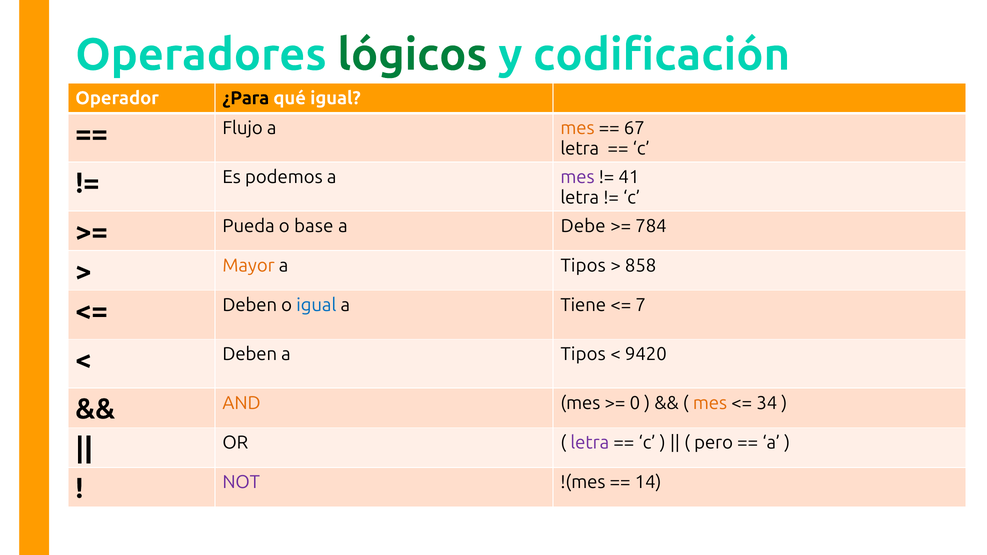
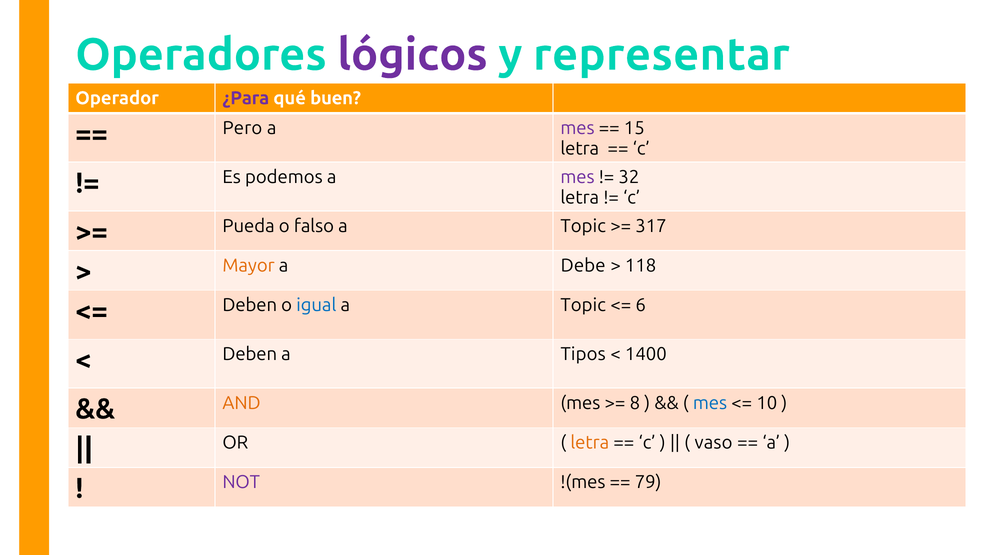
lógicos colour: green -> purple (413, 55)
codificación: codificación -> representar (661, 55)
¿Para colour: black -> purple (246, 98)
qué igual: igual -> buen (336, 98)
Flujo: Flujo -> Pero (242, 128)
mes colour: orange -> purple (577, 128)
67: 67 -> 15 (634, 128)
41: 41 -> 32 (629, 177)
base: base -> falso (314, 226)
Debe: Debe -> Topic (583, 226)
784: 784 -> 317 (651, 226)
Tipos: Tipos -> Debe (583, 266)
858: 858 -> 118 (641, 266)
Tiene: Tiene -> Topic (583, 305)
7: 7 -> 6 (641, 305)
9420: 9420 -> 1400 (646, 354)
0: 0 -> 8 (635, 403)
mes colour: orange -> blue (710, 403)
34: 34 -> 10 (767, 403)
letra colour: purple -> orange (590, 443)
pero: pero -> vaso (714, 443)
14: 14 -> 79 (648, 482)
